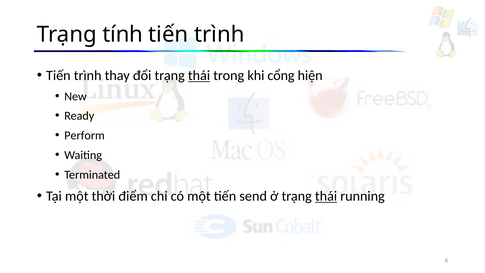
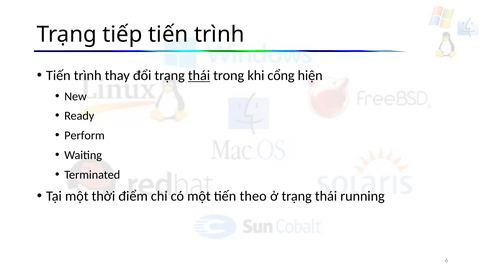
tính: tính -> tiếp (123, 34)
send: send -> theo (253, 196)
thái underline: present -> none (326, 196)
